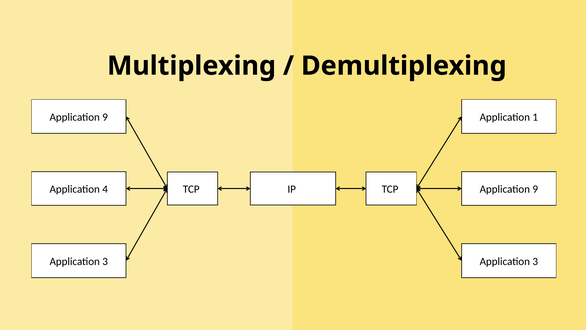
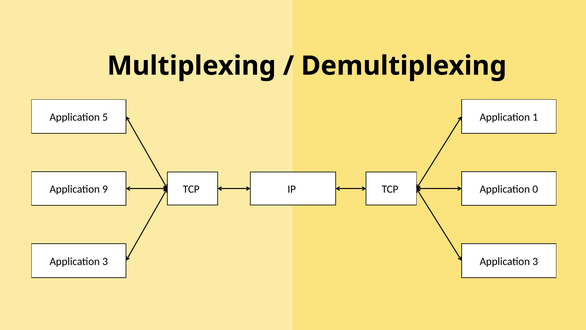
9: 9 -> 5 (105, 117)
4: 4 -> 9 (105, 189)
9: 9 -> 0 (535, 189)
